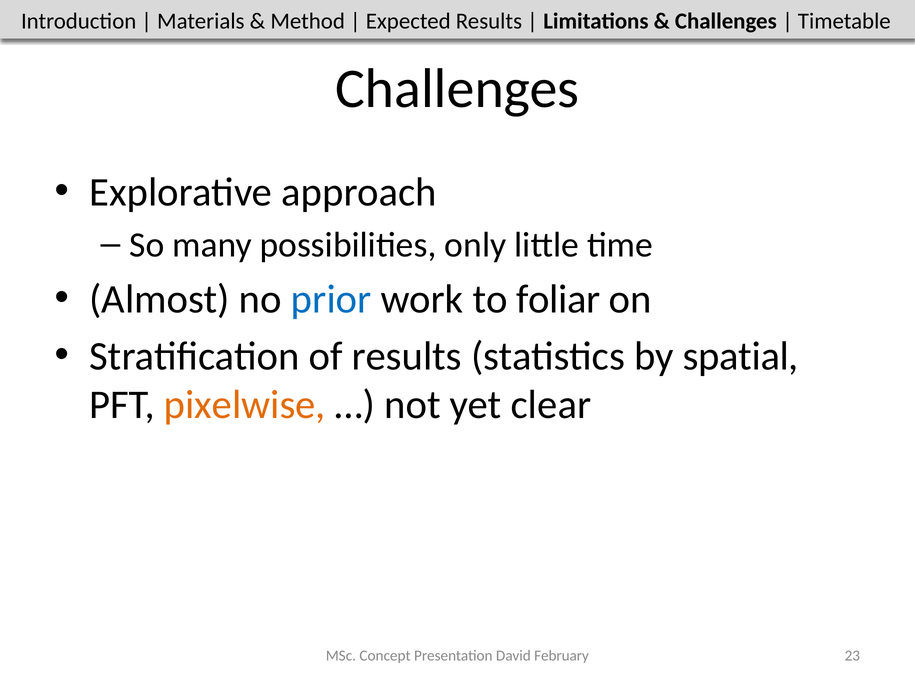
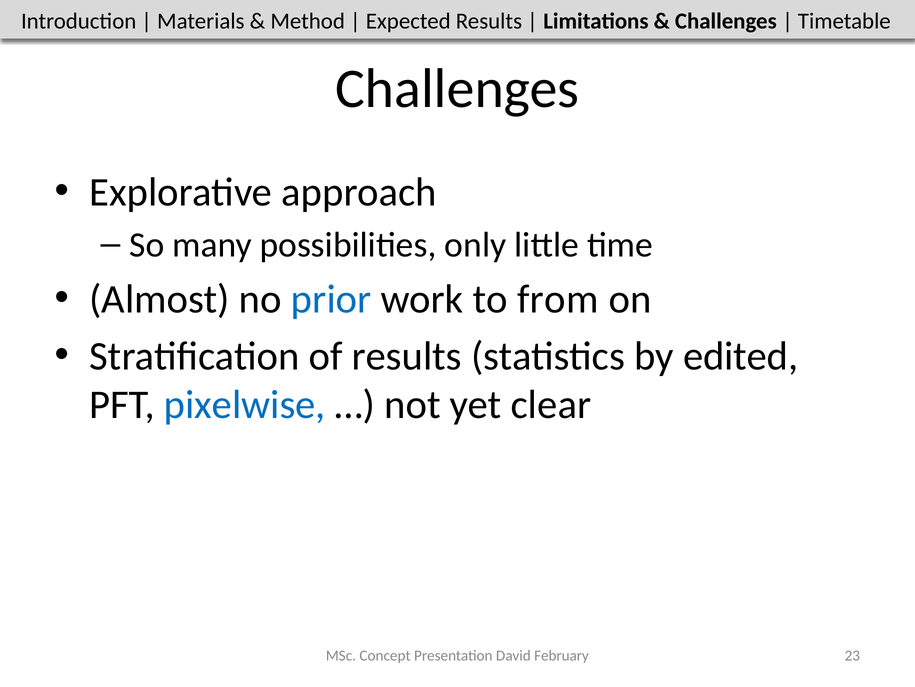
foliar: foliar -> from (558, 299)
spatial: spatial -> edited (741, 356)
pixelwise colour: orange -> blue (245, 405)
